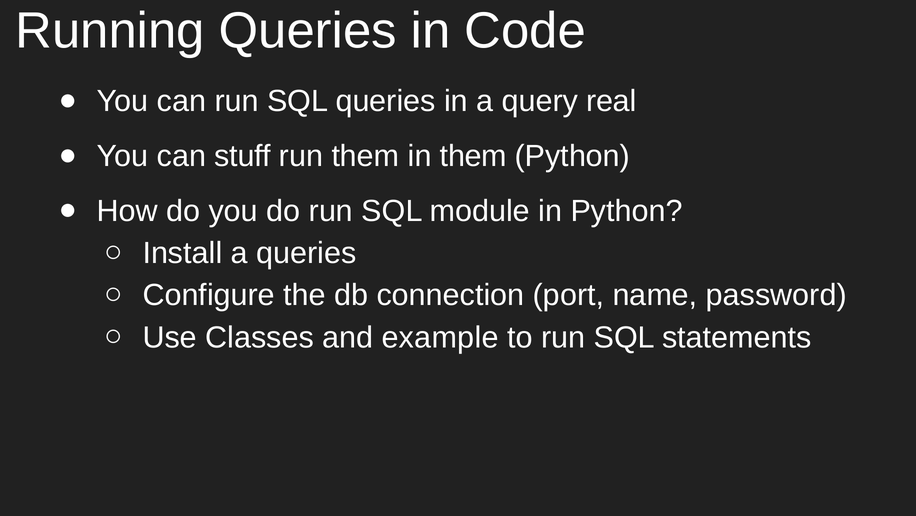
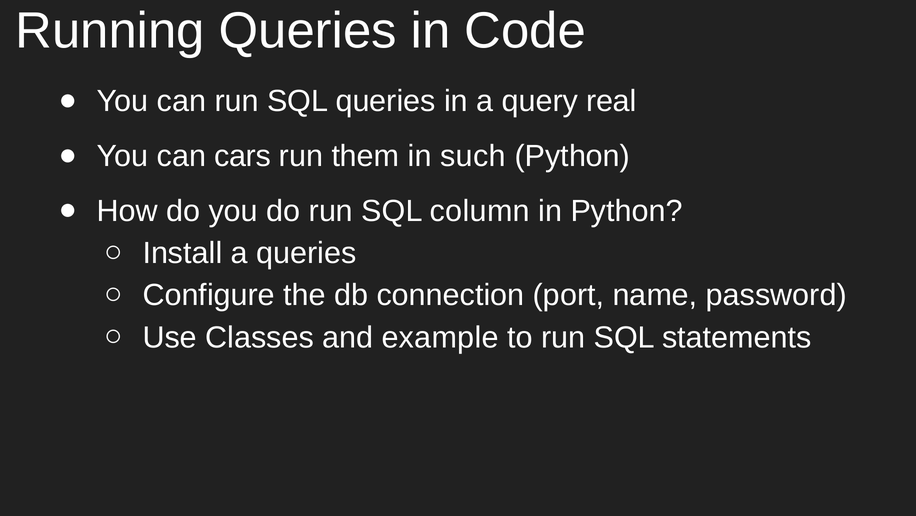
stuff: stuff -> cars (243, 156)
in them: them -> such (473, 156)
module: module -> column (480, 211)
